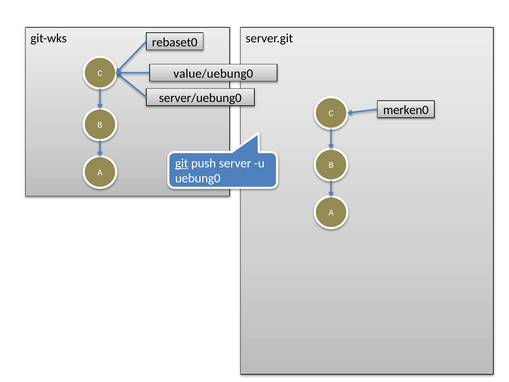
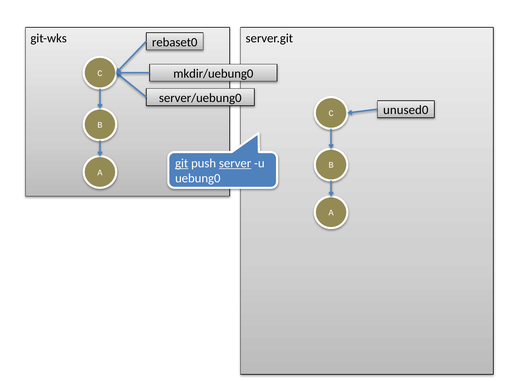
value/uebung0: value/uebung0 -> mkdir/uebung0 (213, 74)
merken0: merken0 -> unused0 (406, 110)
server underline: none -> present (235, 163)
